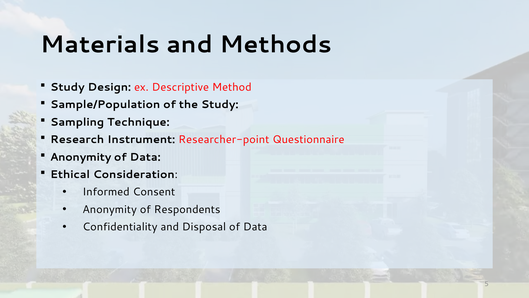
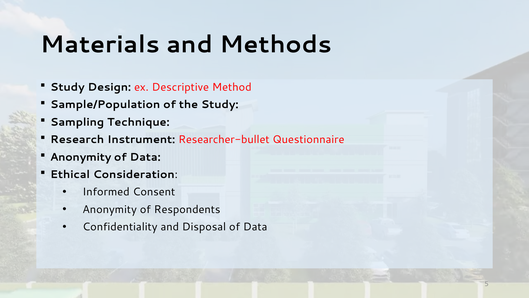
Researcher-point: Researcher-point -> Researcher-bullet (224, 139)
